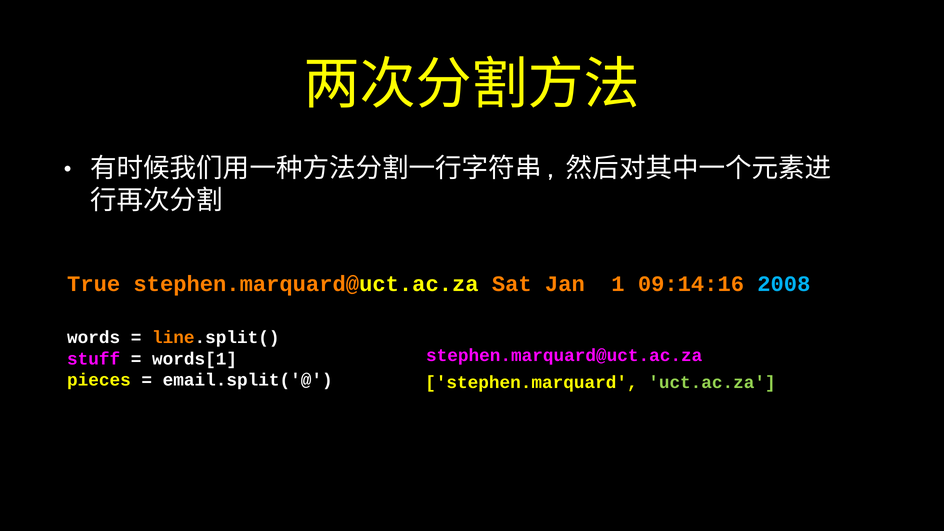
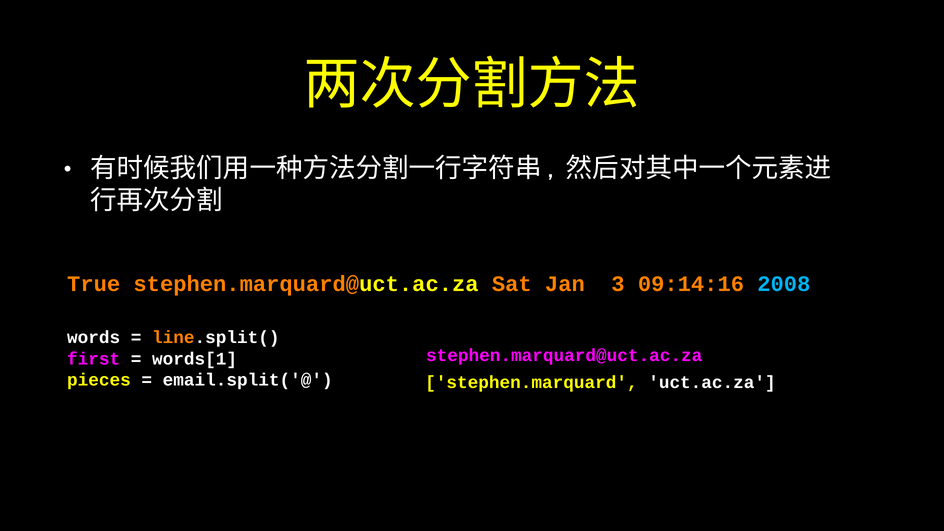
1: 1 -> 3 (618, 284)
stuff: stuff -> first (94, 359)
uct.ac.za colour: light green -> white (712, 383)
